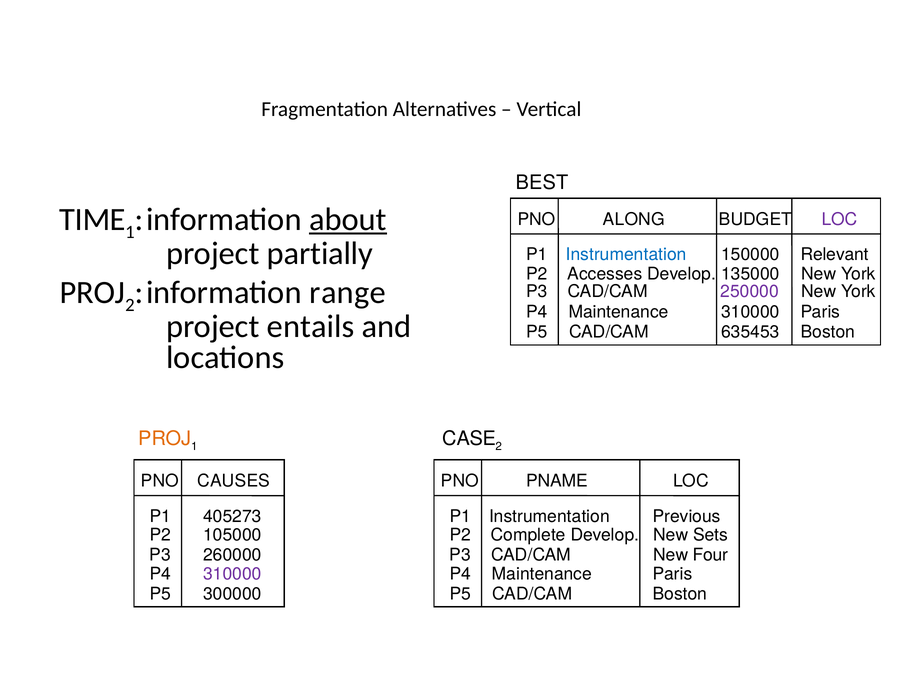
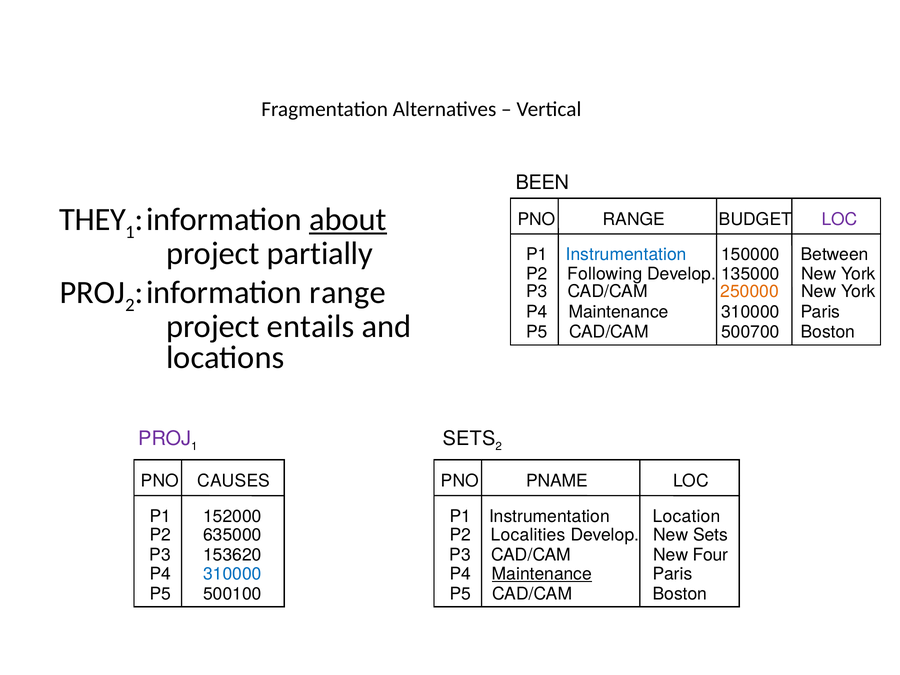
BEST: BEST -> BEEN (542, 183)
TIME: TIME -> THEY (93, 219)
PNO ALONG: ALONG -> RANGE (634, 219)
Relevant: Relevant -> Between (835, 255)
Accesses: Accesses -> Following (605, 274)
250000 colour: purple -> orange (750, 292)
635453: 635453 -> 500700 (750, 332)
PROJ colour: orange -> purple (165, 439)
CASE: CASE -> SETS (469, 439)
405273: 405273 -> 152000 (232, 516)
Previous: Previous -> Location (687, 516)
105000: 105000 -> 635000 (232, 535)
Complete: Complete -> Localities (528, 535)
260000: 260000 -> 153620 (232, 555)
310000 colour: purple -> blue (232, 574)
Maintenance underline: none -> present (542, 574)
300000: 300000 -> 500100 (232, 594)
